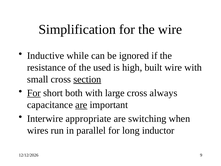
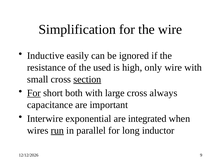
while: while -> easily (78, 56)
built: built -> only (153, 67)
are underline: present -> none (81, 105)
appropriate: appropriate -> exponential (88, 118)
switching: switching -> integrated (147, 118)
run underline: none -> present (57, 130)
